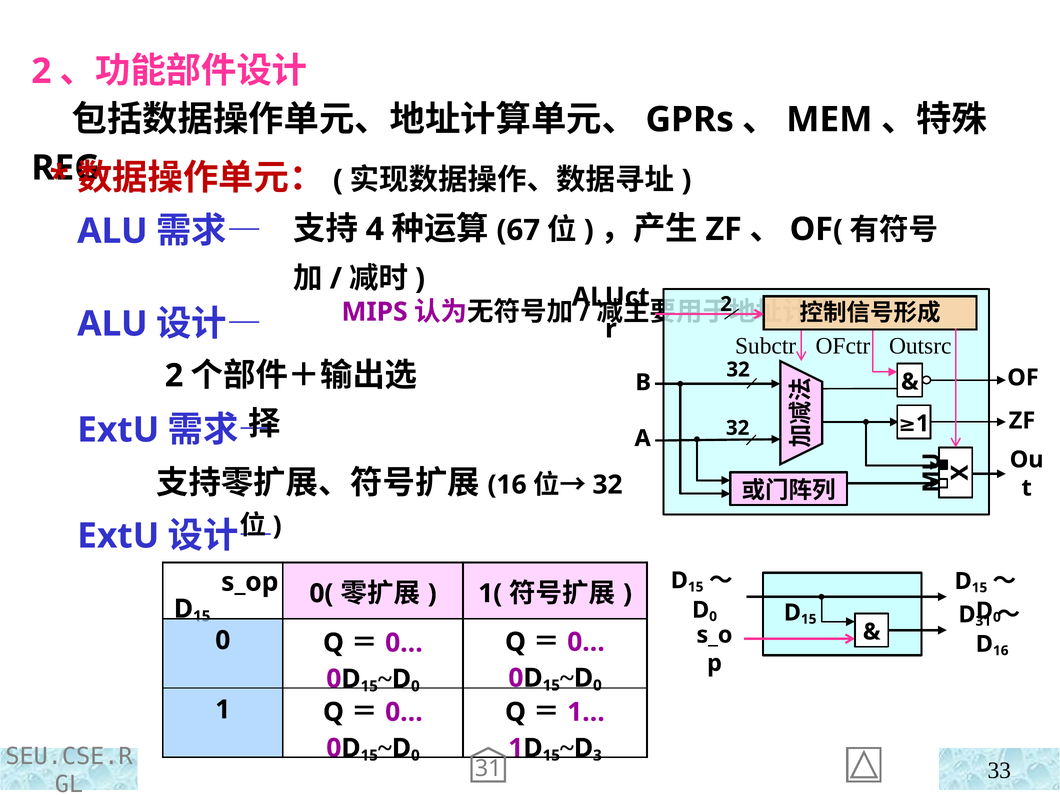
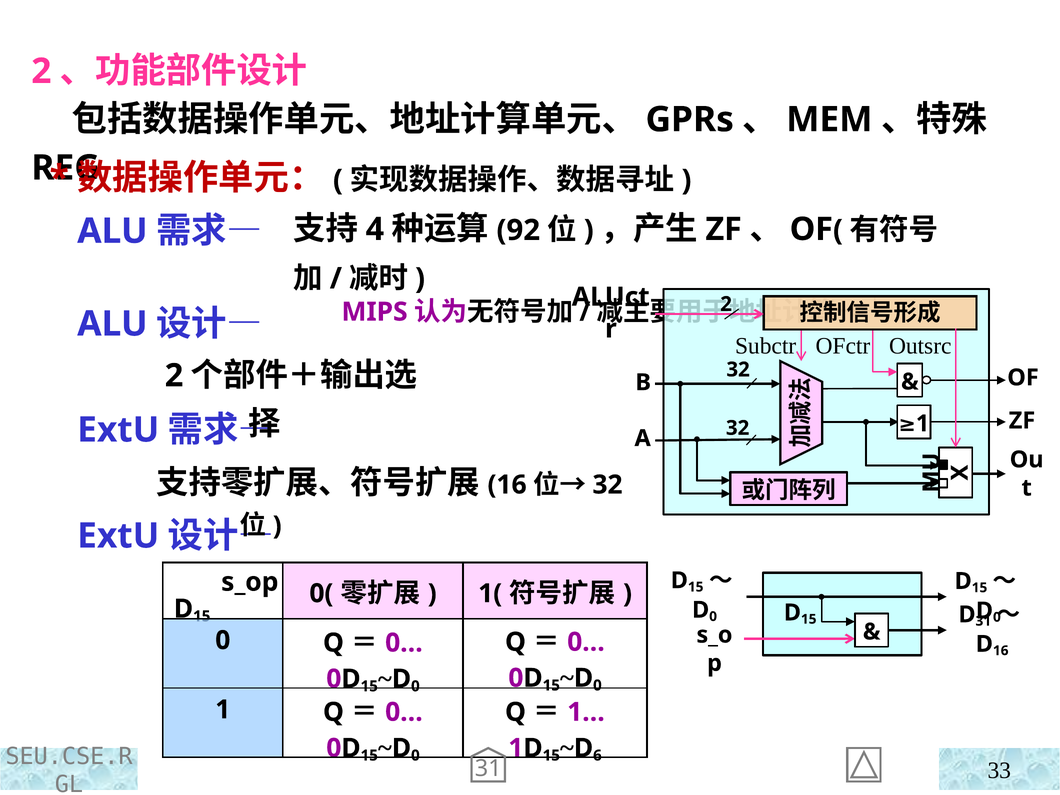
67: 67 -> 92 (518, 230)
3: 3 -> 6 (597, 756)
